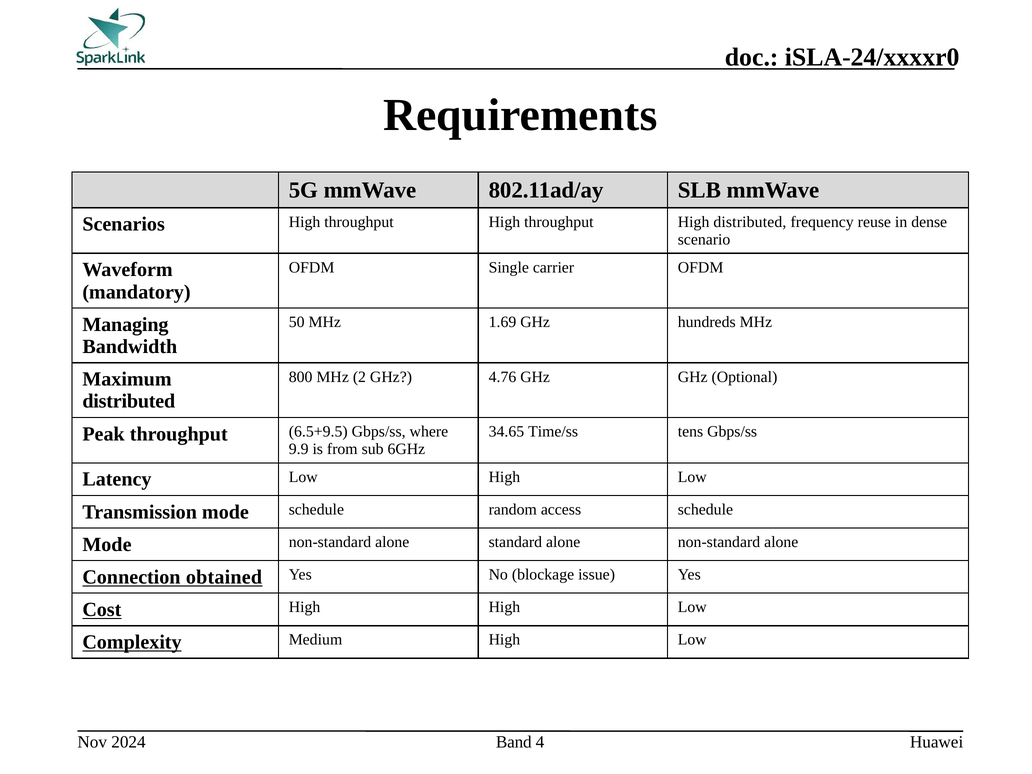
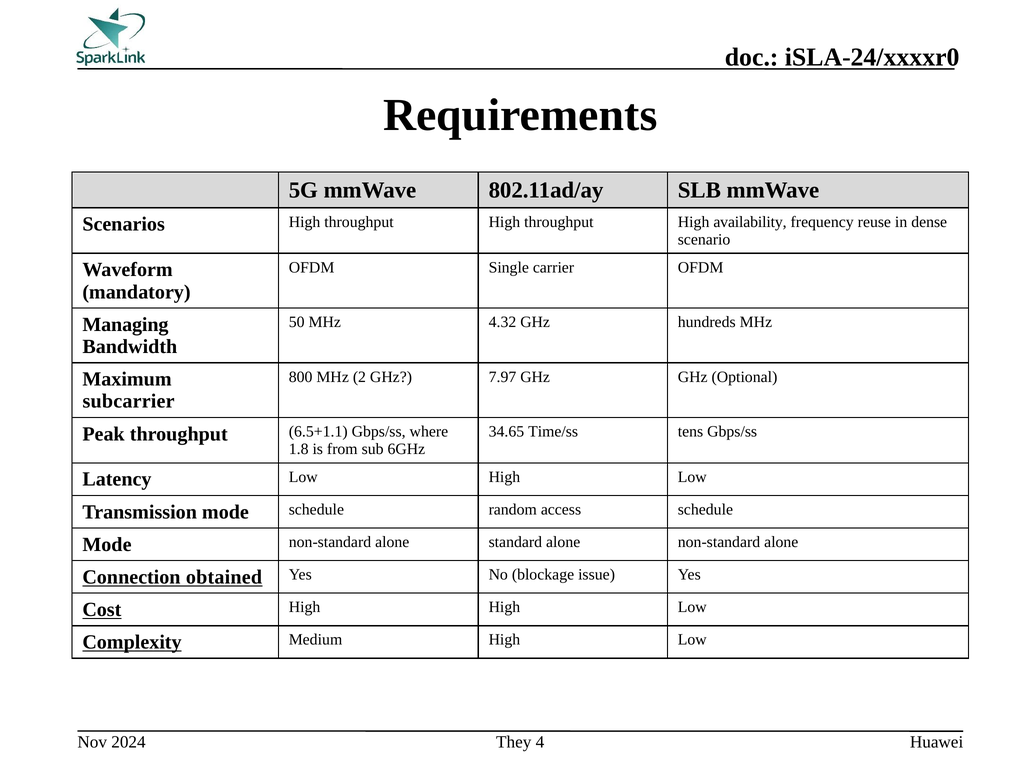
High distributed: distributed -> availability (750, 222)
1.69: 1.69 -> 4.32 (502, 322)
4.76: 4.76 -> 7.97 (502, 377)
distributed: distributed -> subcarrier (129, 401)
6.5+9.5: 6.5+9.5 -> 6.5+1.1 (318, 432)
9.9: 9.9 -> 1.8 (299, 449)
Band: Band -> They (514, 742)
